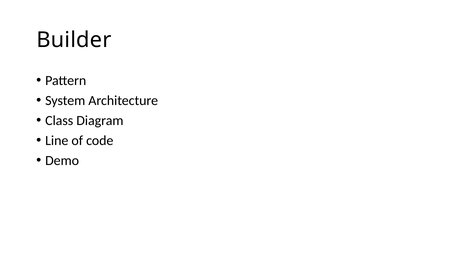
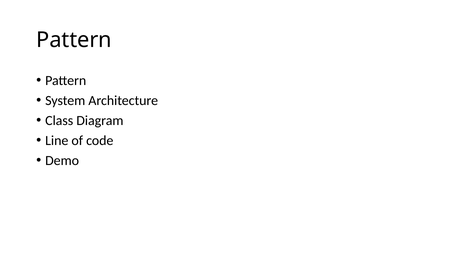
Builder: Builder -> Pattern (74, 40)
